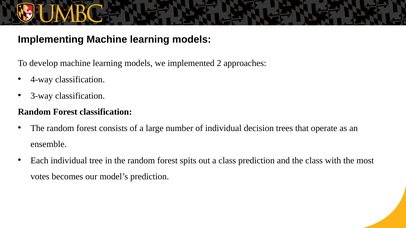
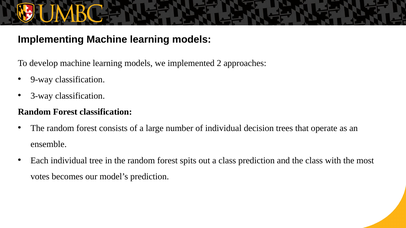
4-way: 4-way -> 9-way (42, 80)
